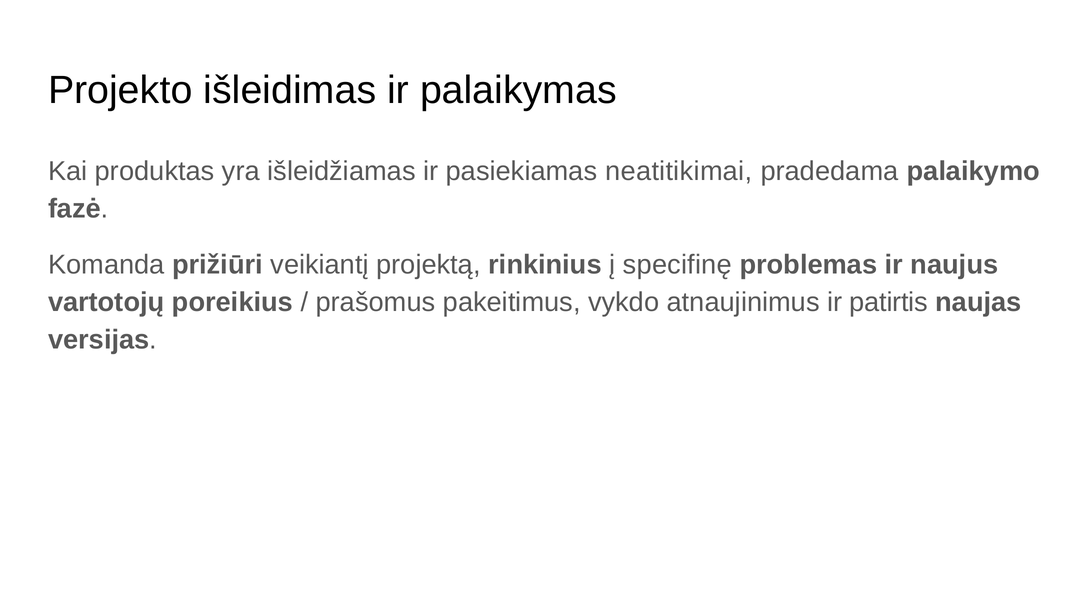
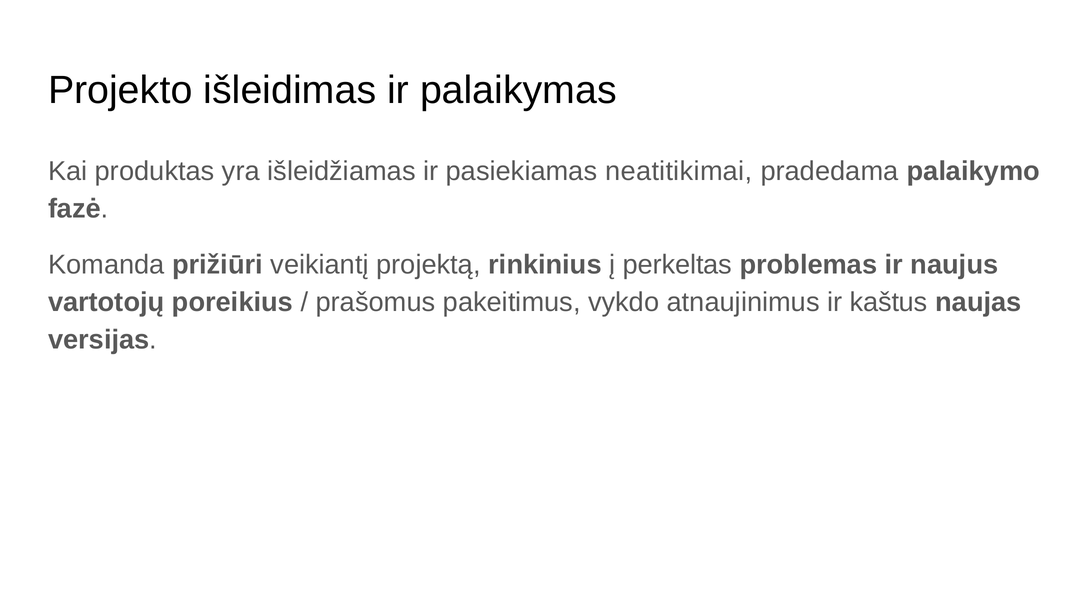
specifinę: specifinę -> perkeltas (678, 265)
patirtis: patirtis -> kaštus (889, 302)
